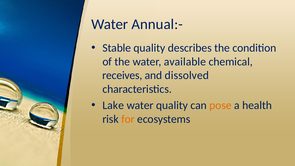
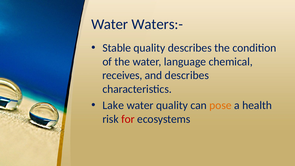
Annual:-: Annual:- -> Waters:- (157, 24)
available: available -> language (185, 62)
and dissolved: dissolved -> describes (187, 75)
for colour: orange -> red (128, 119)
